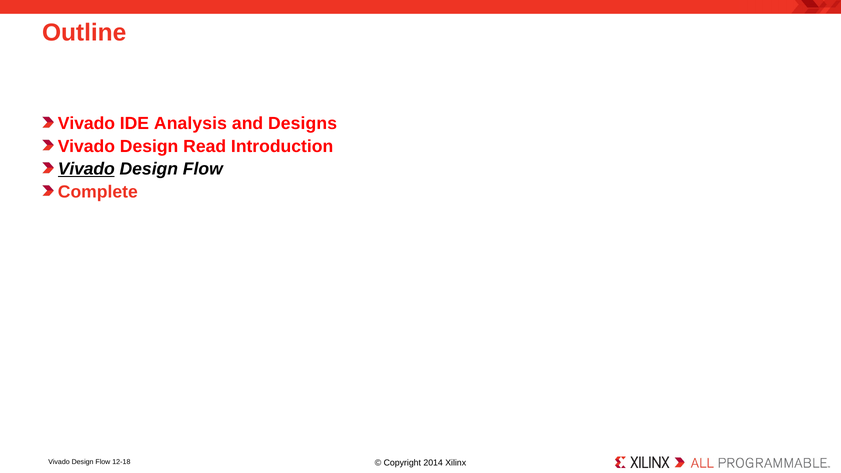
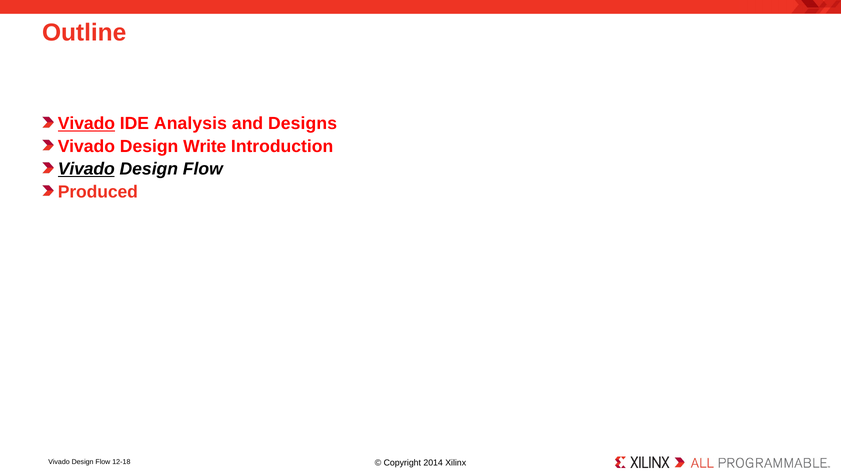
Vivado underline: none -> present (86, 124)
Read: Read -> Write (205, 146)
Complete: Complete -> Produced (98, 192)
